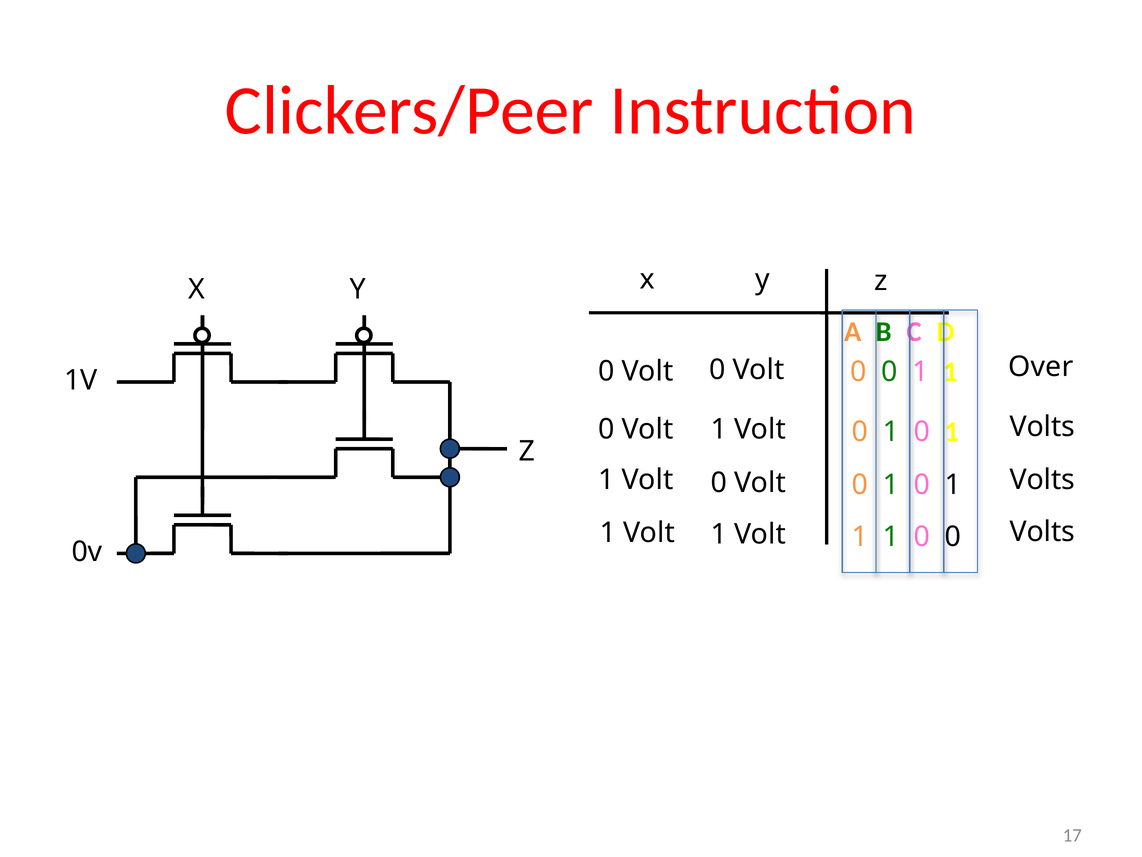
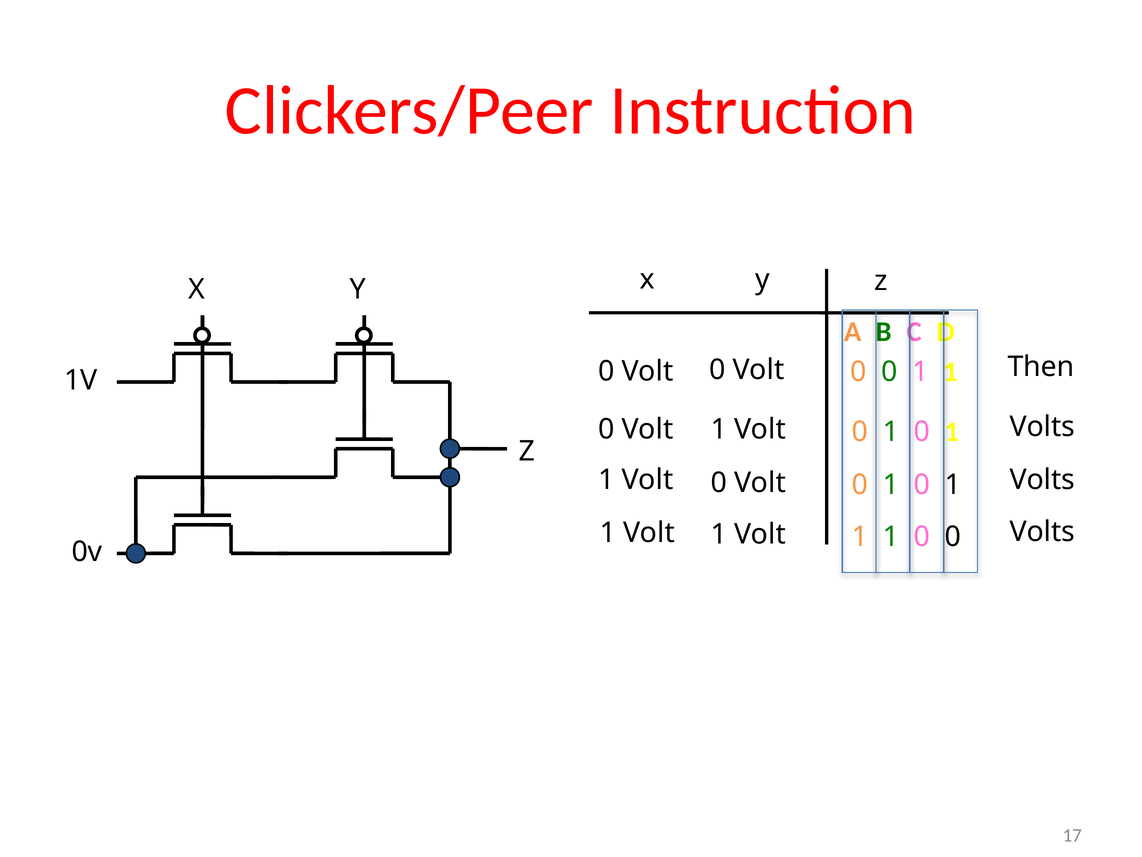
Over: Over -> Then (1041, 367)
